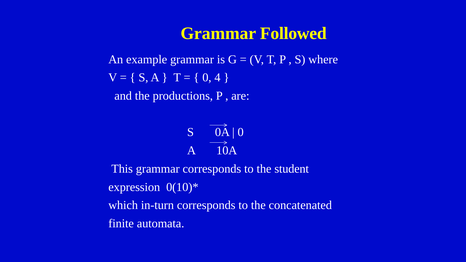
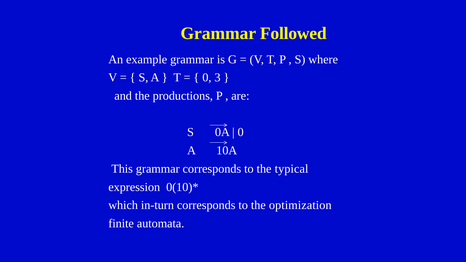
4: 4 -> 3 (217, 78)
student: student -> typical (292, 169)
concatenated: concatenated -> optimization (300, 205)
